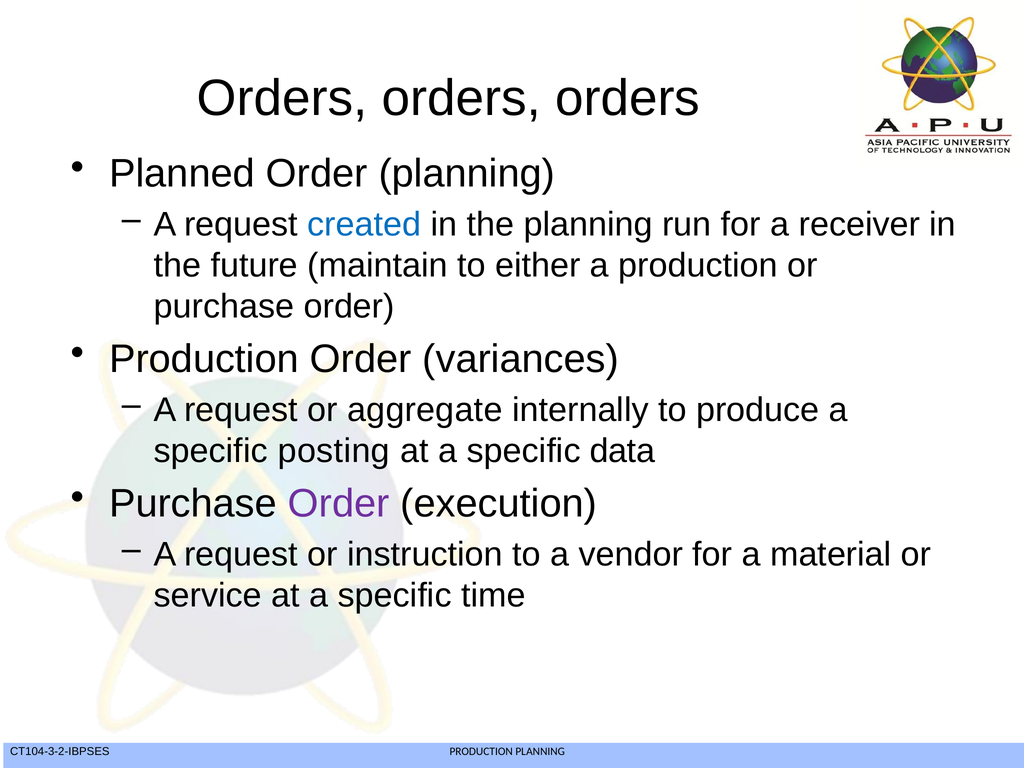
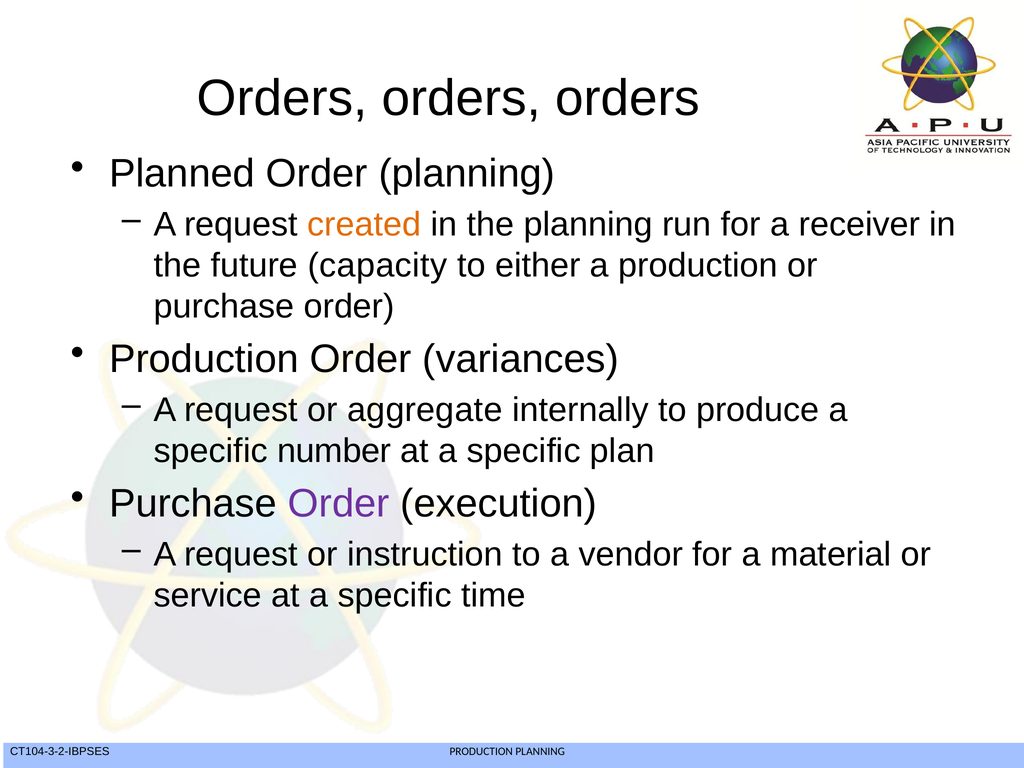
created colour: blue -> orange (364, 225)
maintain: maintain -> capacity (377, 266)
posting: posting -> number (334, 451)
data: data -> plan (622, 451)
